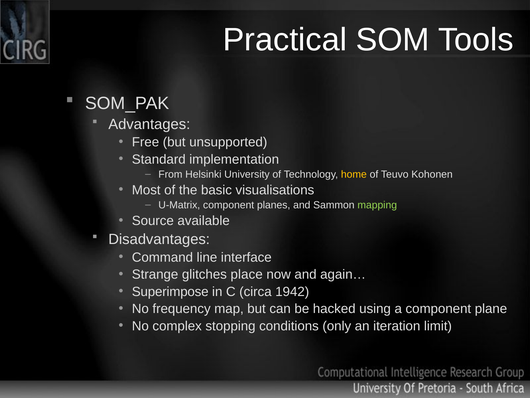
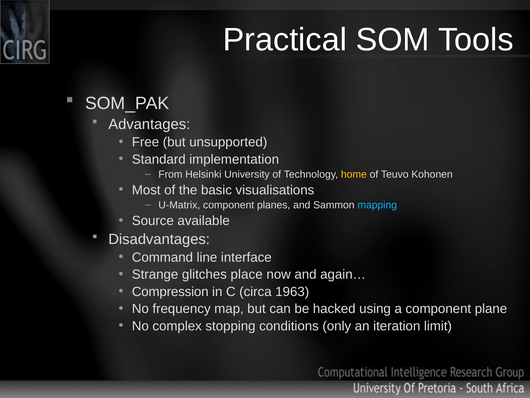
mapping colour: light green -> light blue (377, 205)
Superimpose: Superimpose -> Compression (170, 291)
1942: 1942 -> 1963 (292, 291)
